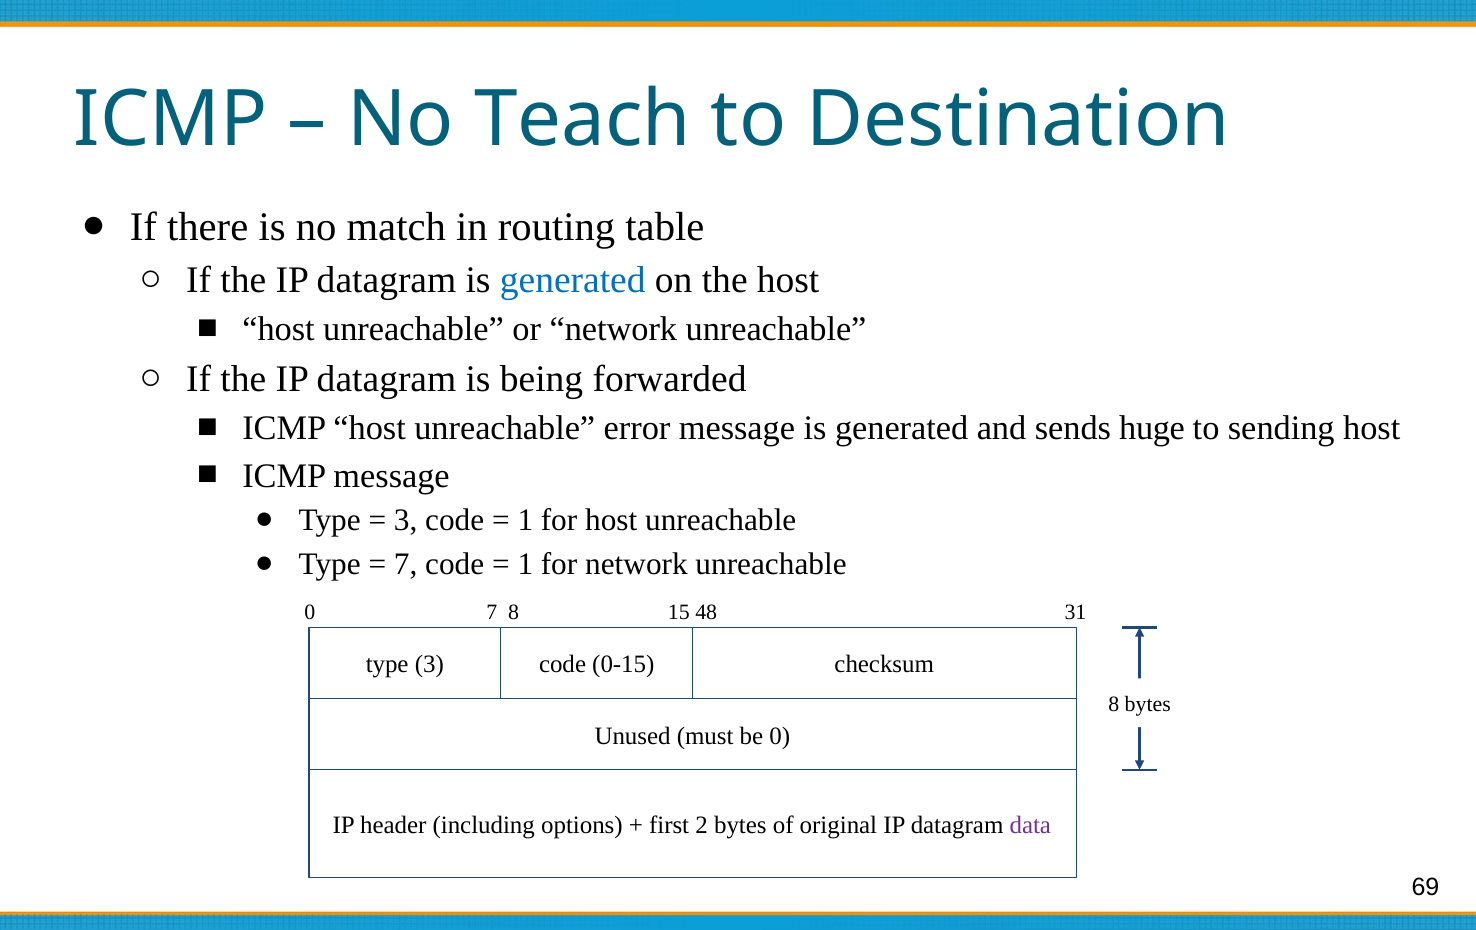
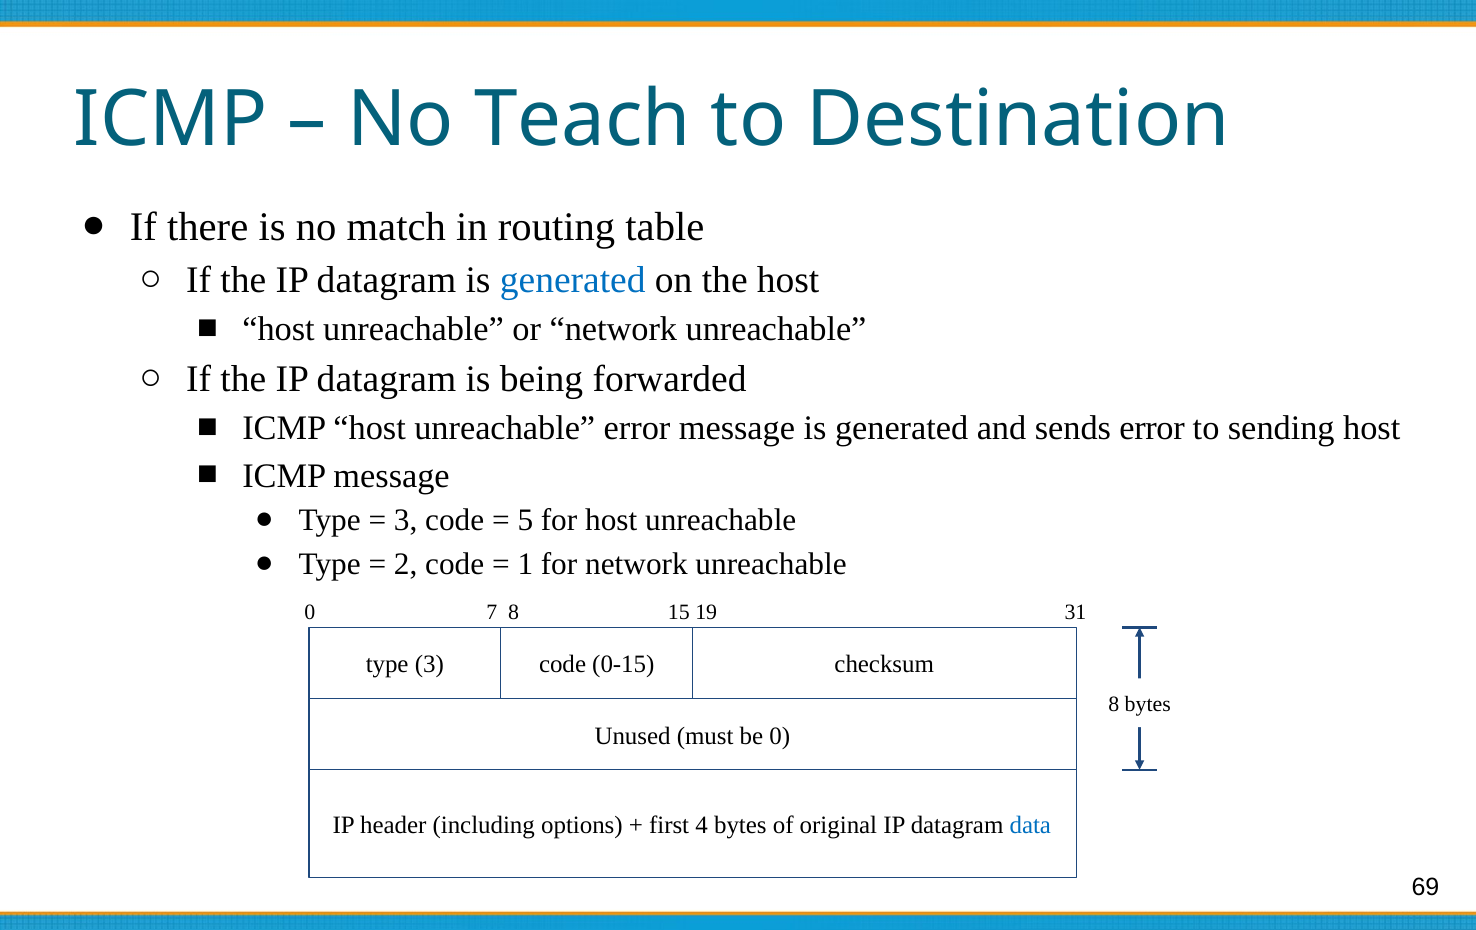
sends huge: huge -> error (1152, 428)
1: 1 -> 5 (525, 521)
7: 7 -> 2 (406, 564)
48: 48 -> 19 (706, 613)
2: 2 -> 4 (702, 825)
data colour: purple -> blue (1030, 825)
